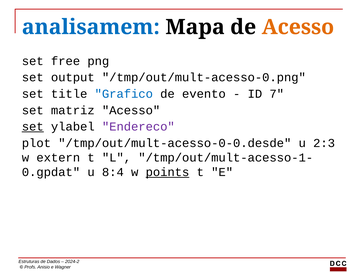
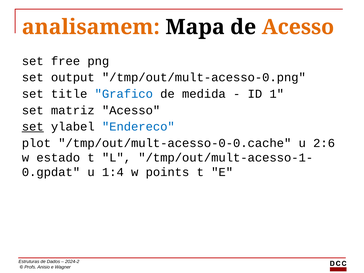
analisamem colour: blue -> orange (91, 27)
evento: evento -> medida (204, 94)
7: 7 -> 1 (277, 94)
Endereco colour: purple -> blue (138, 127)
/tmp/out/mult-acesso-0-0.desde: /tmp/out/mult-acesso-0-0.desde -> /tmp/out/mult-acesso-0-0.cache (175, 143)
2:3: 2:3 -> 2:6 (324, 143)
extern: extern -> estado (58, 158)
8:4: 8:4 -> 1:4 (113, 172)
points underline: present -> none (167, 172)
